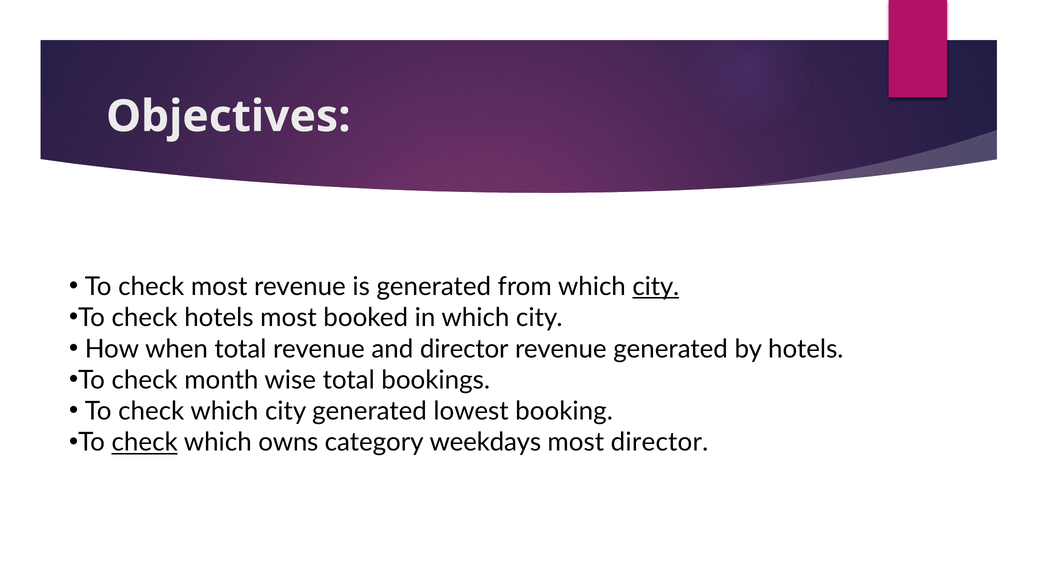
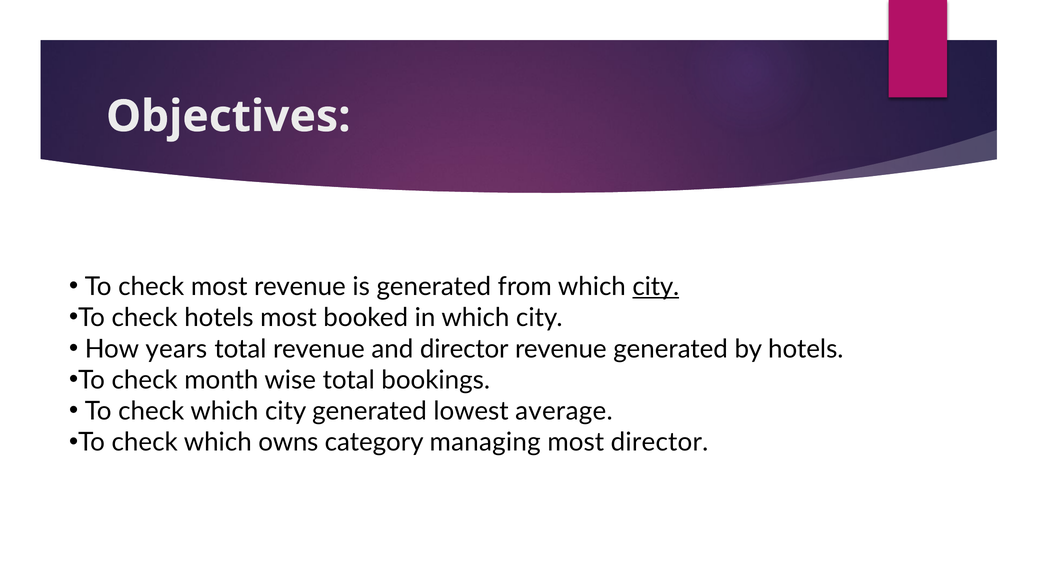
when: when -> years (176, 349)
booking: booking -> average (564, 411)
check underline: present -> none (145, 442)
weekdays: weekdays -> managing (485, 442)
